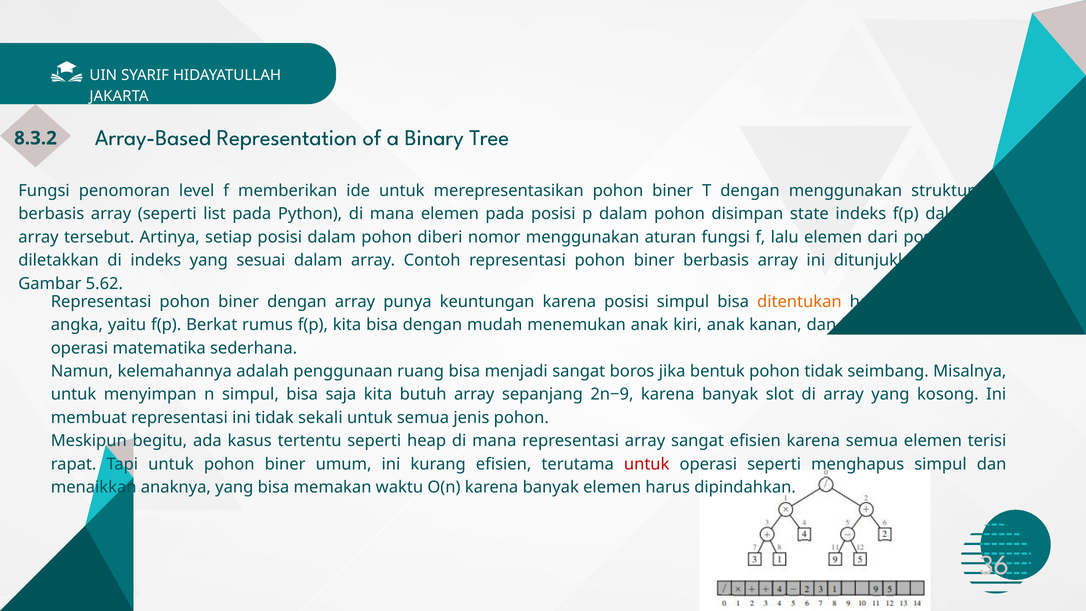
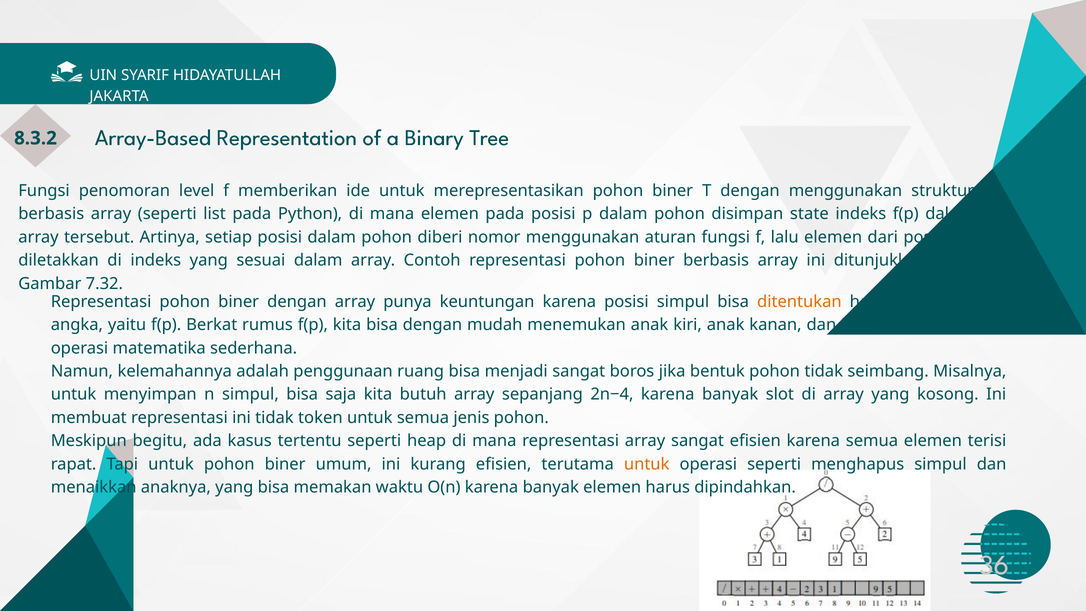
5.62: 5.62 -> 7.32 (104, 283)
2n−9: 2n−9 -> 2n−4 (612, 394)
sekali: sekali -> token (320, 418)
untuk colour: red -> orange (647, 464)
